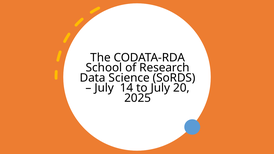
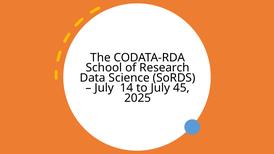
20: 20 -> 45 (181, 88)
